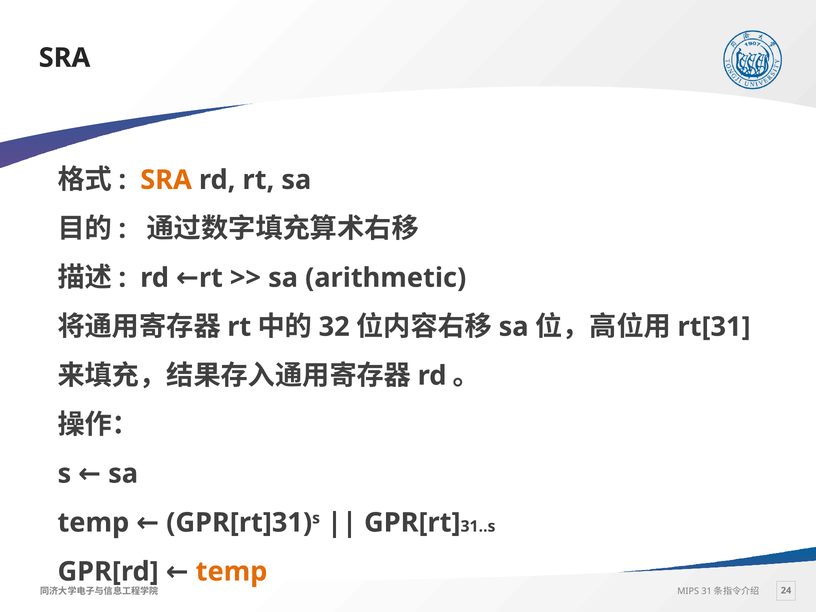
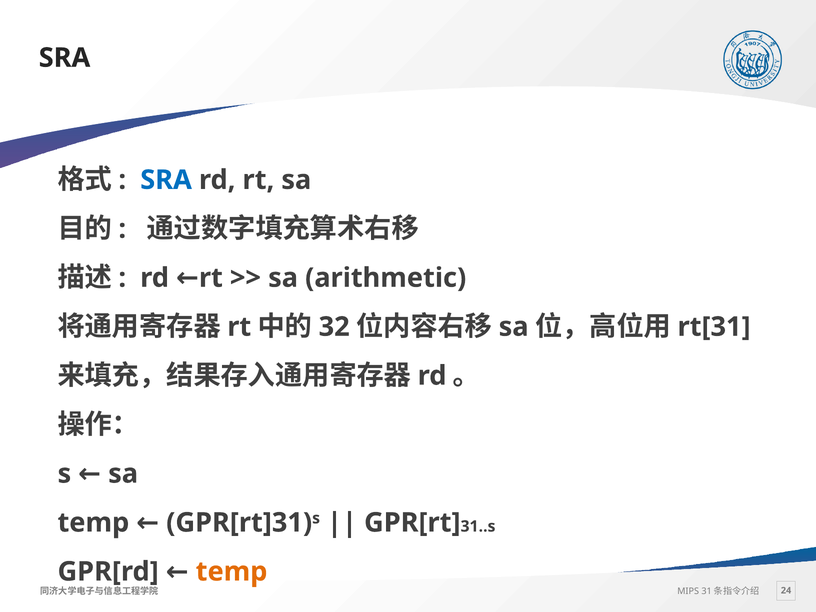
SRA colour: orange -> blue (166, 180)
